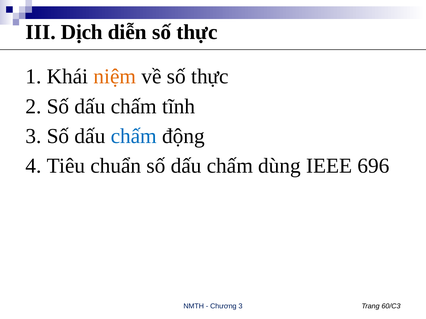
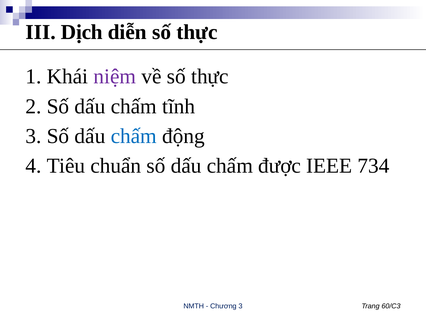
niệm colour: orange -> purple (115, 77)
dùng: dùng -> được (280, 166)
696: 696 -> 734 (374, 166)
